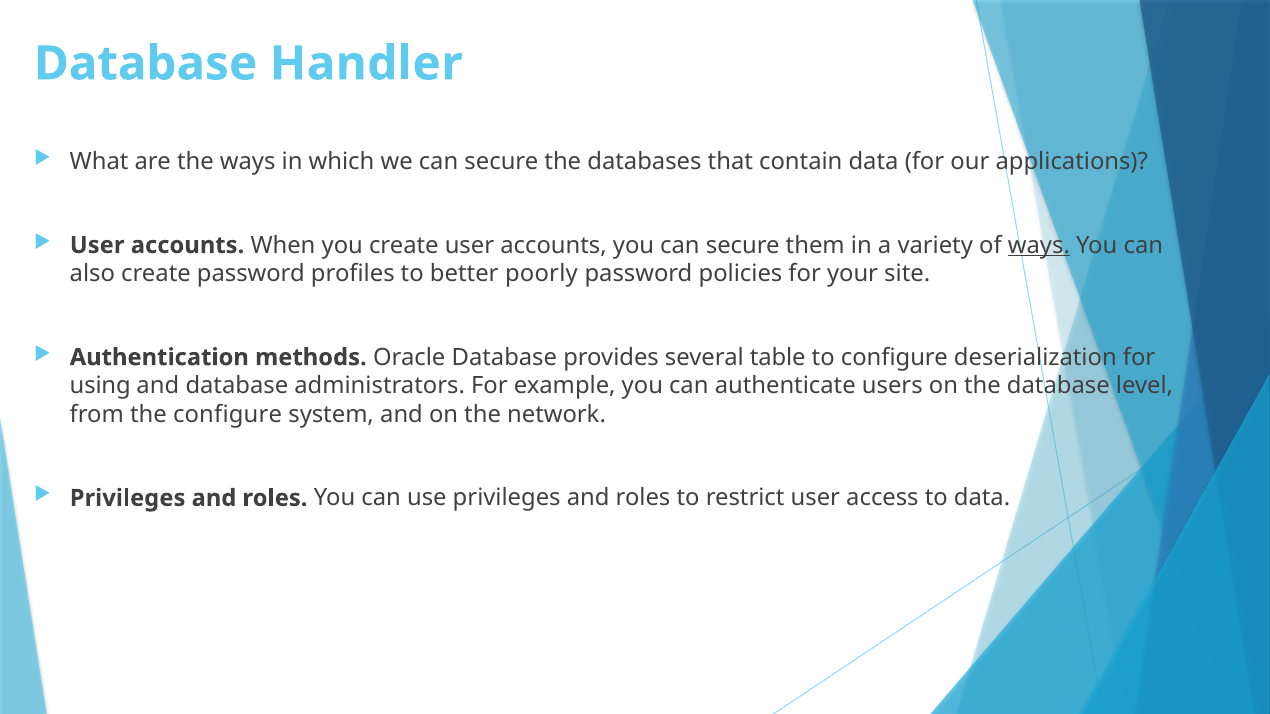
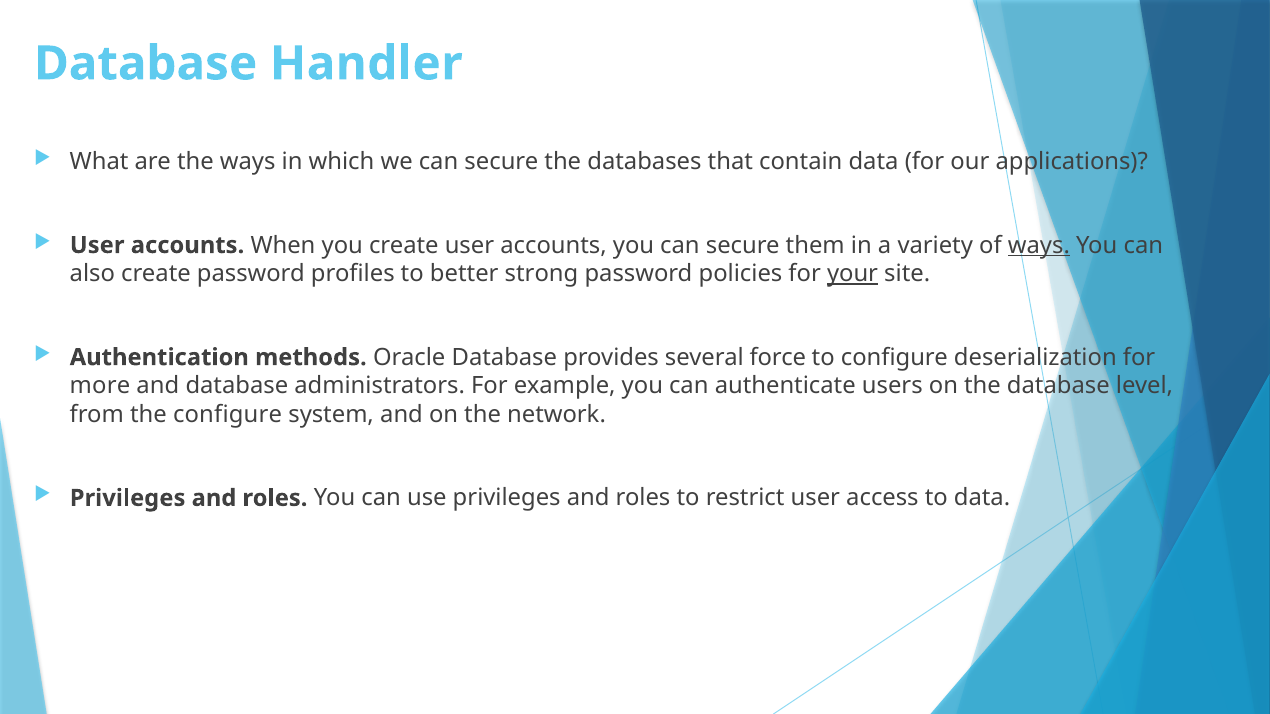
poorly: poorly -> strong (542, 274)
your underline: none -> present (853, 274)
table: table -> force (778, 358)
using: using -> more (100, 386)
